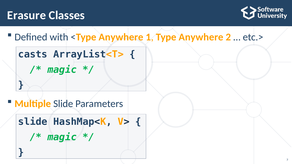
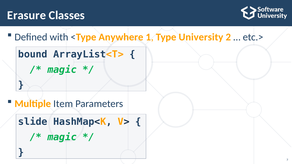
Type Anywhere: Anywhere -> University (201, 37)
casts: casts -> bound (33, 54)
Multiple Slide: Slide -> Item (63, 104)
